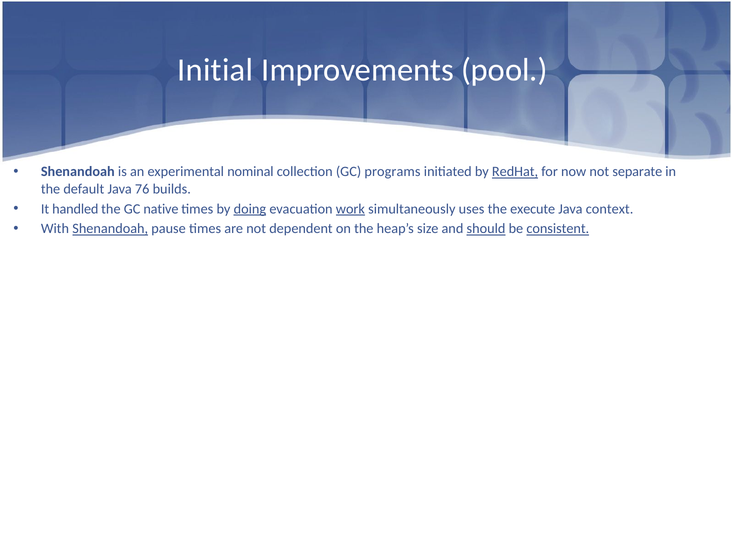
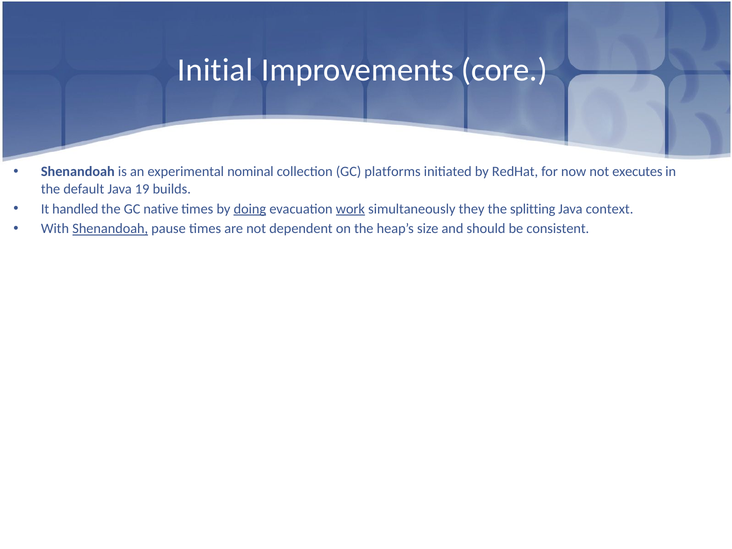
pool: pool -> core (504, 70)
programs: programs -> platforms (393, 172)
RedHat underline: present -> none (515, 172)
separate: separate -> executes (637, 172)
76: 76 -> 19 (142, 189)
uses: uses -> they (472, 209)
execute: execute -> splitting (533, 209)
should underline: present -> none (486, 229)
consistent underline: present -> none (558, 229)
